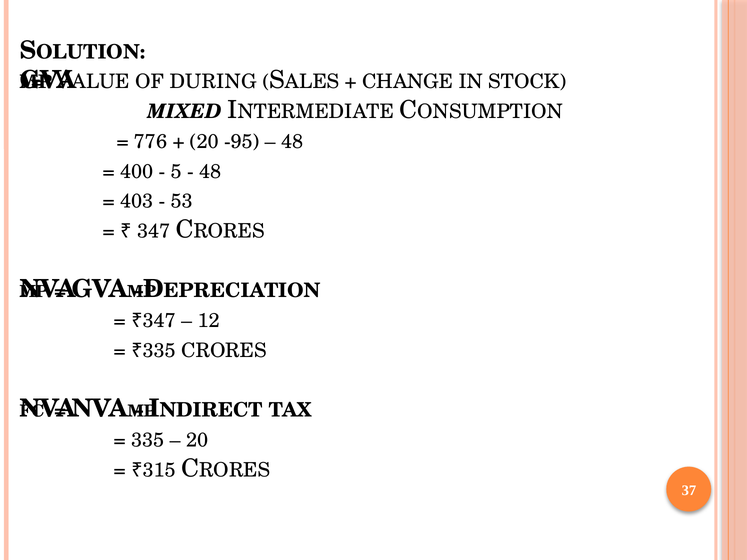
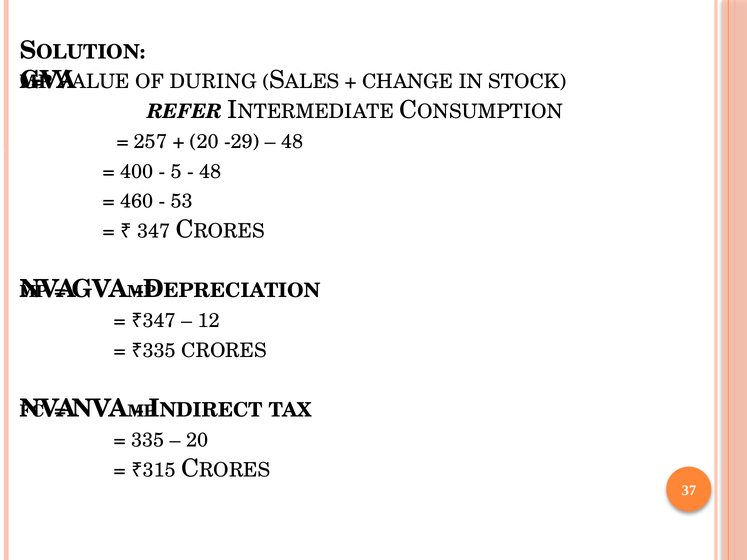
MIXED: MIXED -> REFER (185, 112)
776: 776 -> 257 (151, 142)
-95: -95 -> -29 (242, 142)
403: 403 -> 460 (137, 201)
